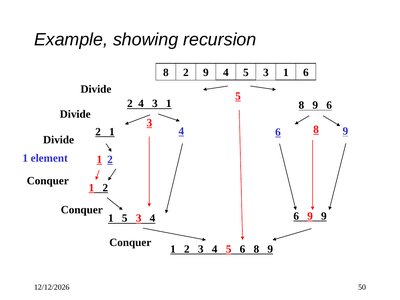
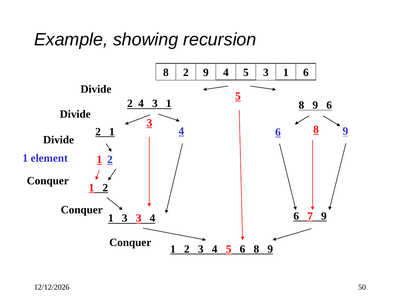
6 9: 9 -> 7 (310, 216)
1 5: 5 -> 3 (125, 218)
